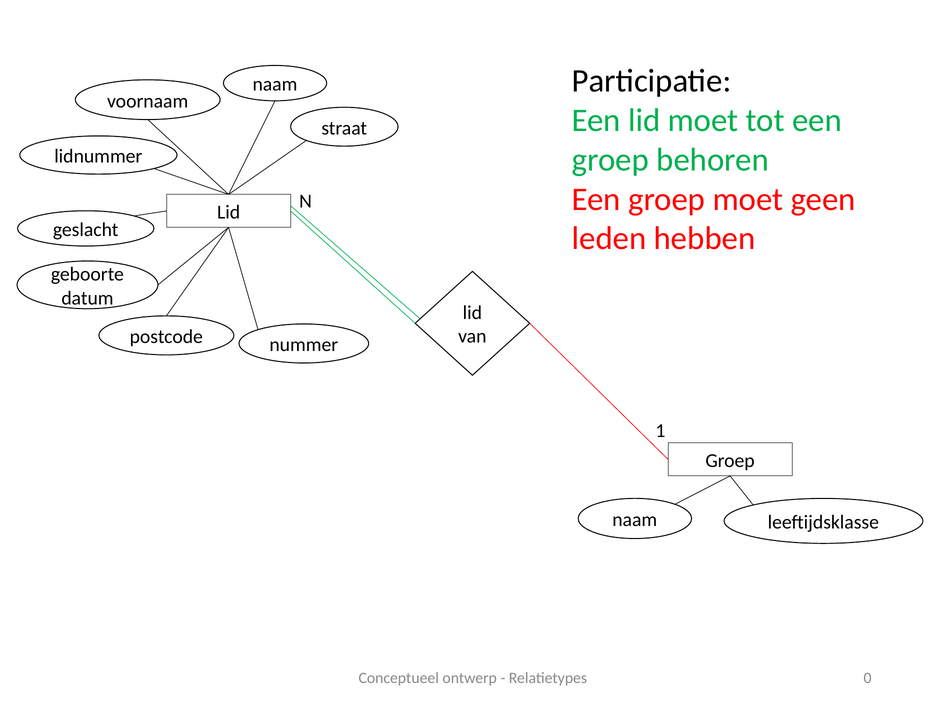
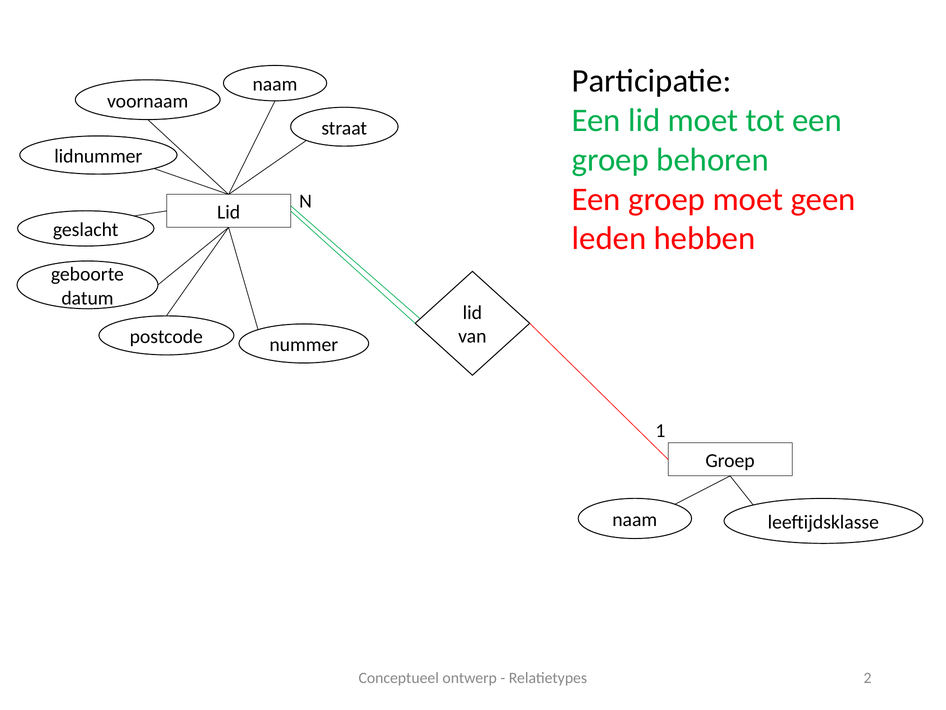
0: 0 -> 2 (868, 677)
